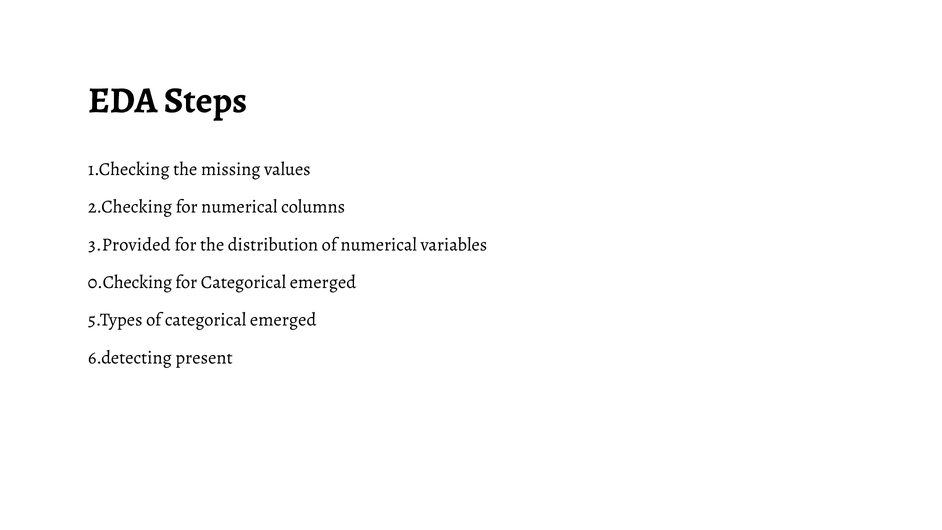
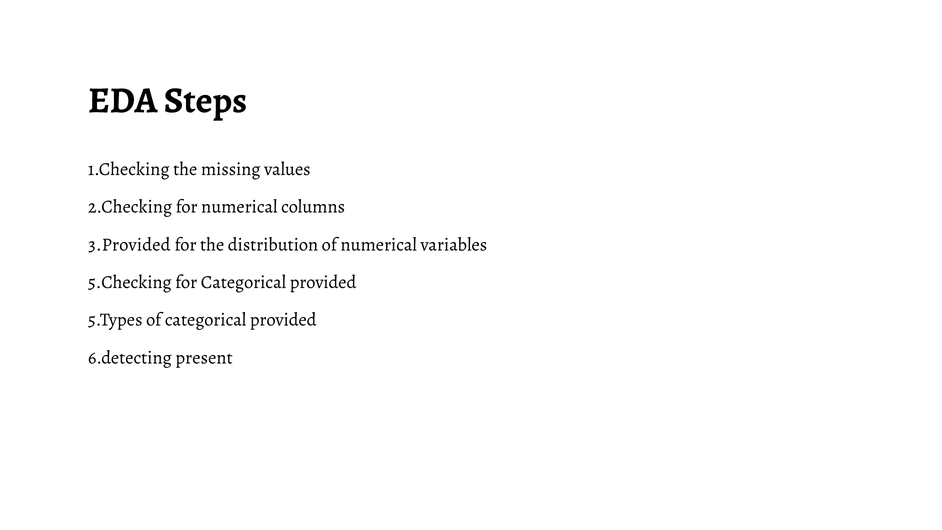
0.Checking: 0.Checking -> 5.Checking (130, 282)
for Categorical emerged: emerged -> provided (323, 282)
of categorical emerged: emerged -> provided (283, 320)
